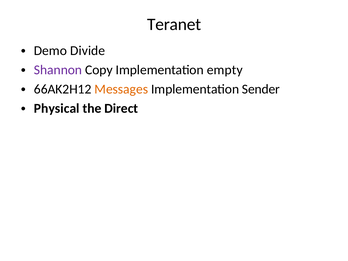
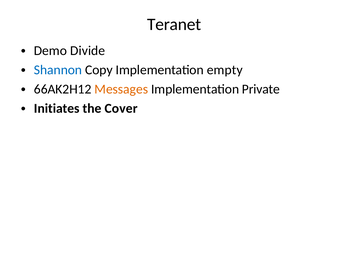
Shannon colour: purple -> blue (58, 70)
Sender: Sender -> Private (261, 89)
Physical: Physical -> Initiates (57, 108)
Direct: Direct -> Cover (121, 108)
